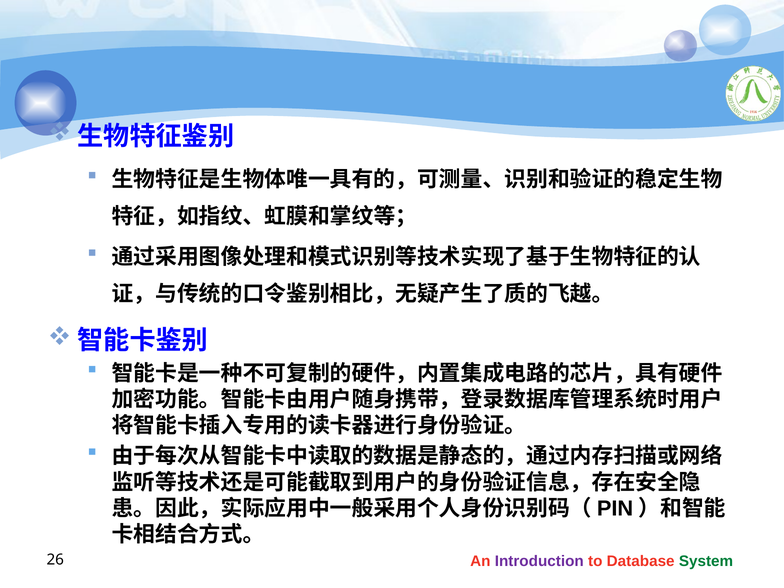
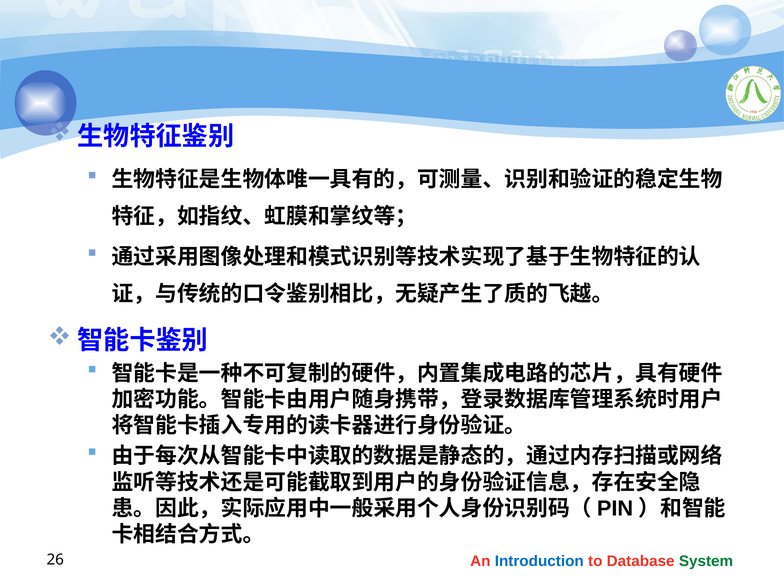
Introduction colour: purple -> blue (539, 561)
